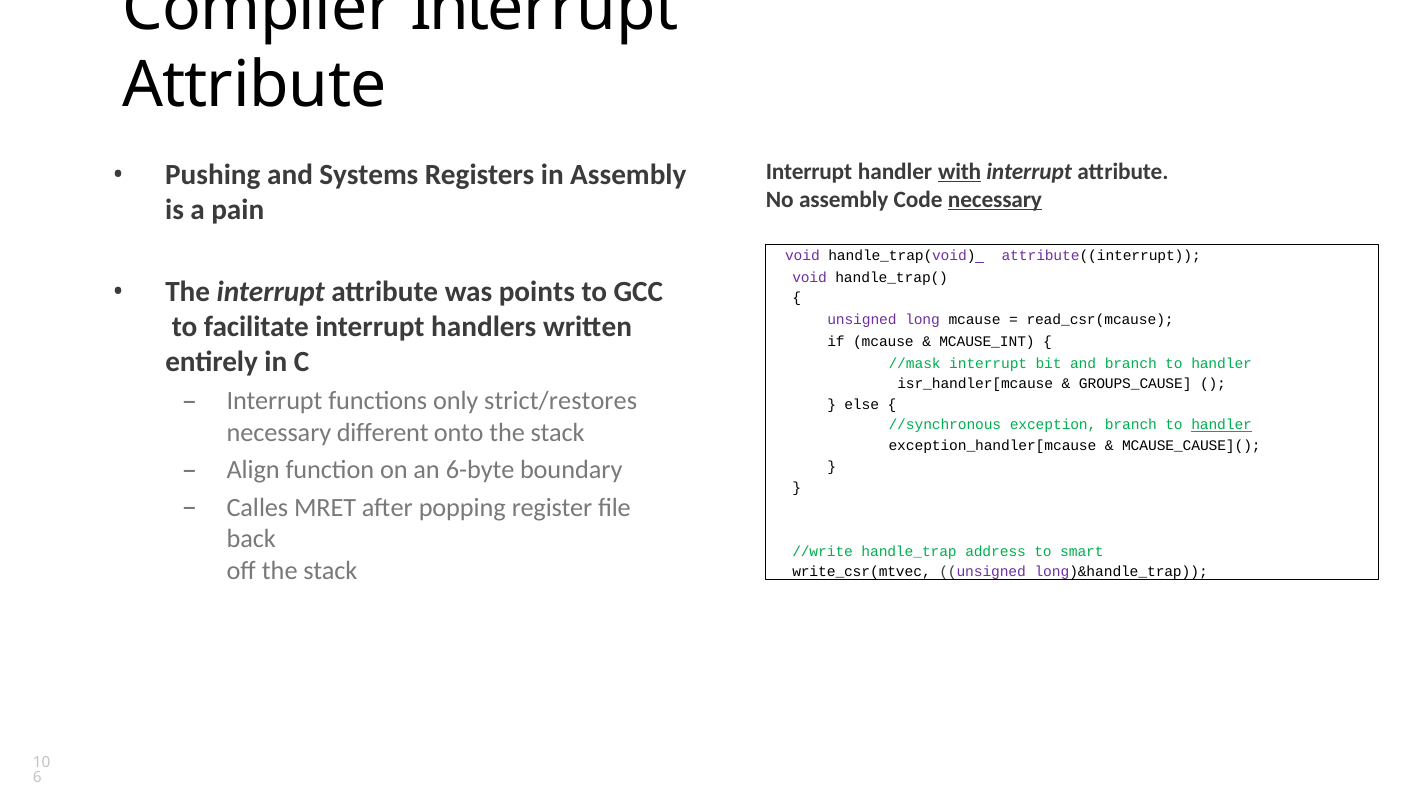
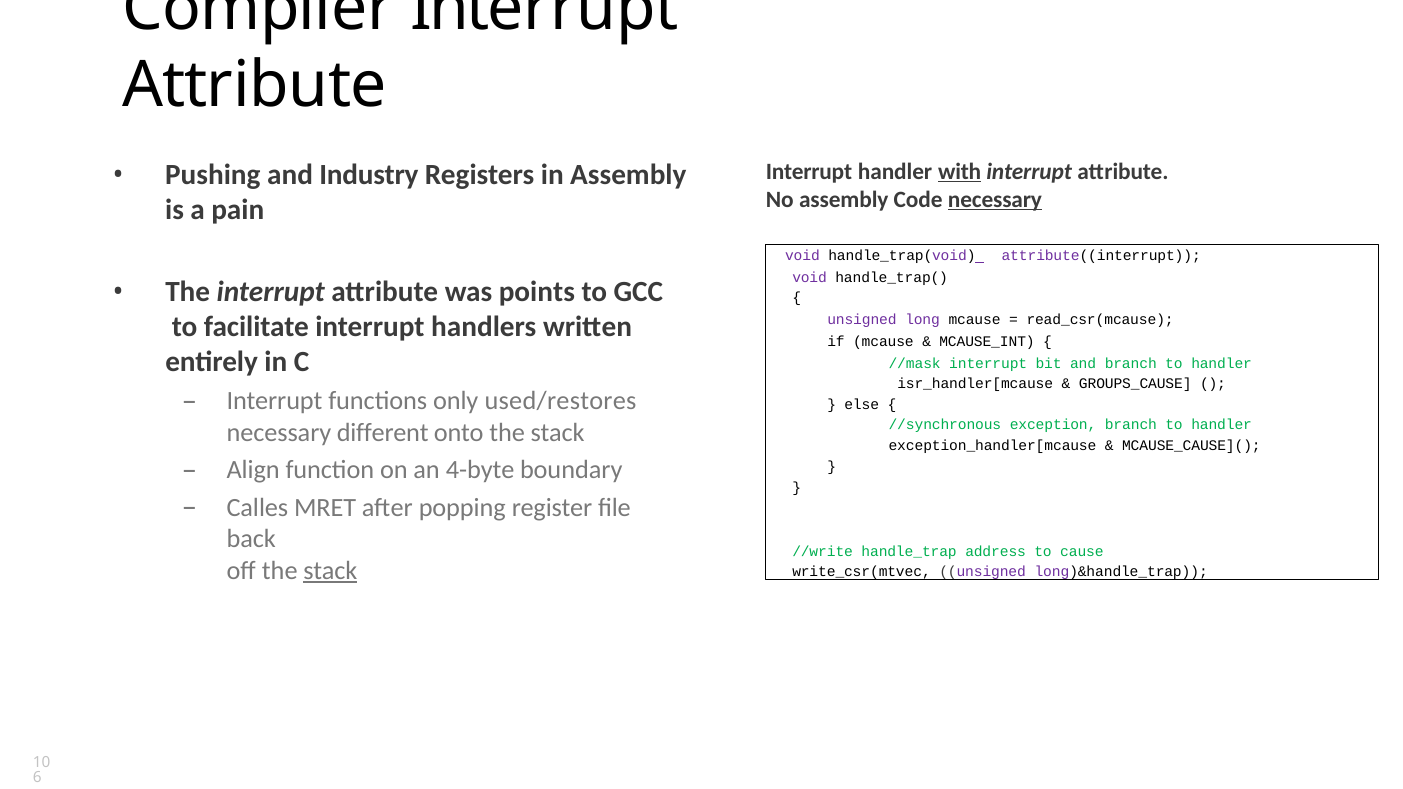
Systems: Systems -> Industry (369, 175)
strict/restores: strict/restores -> used/restores (561, 401)
handler underline: present -> none (1222, 425)
6-byte: 6-byte -> 4-byte (480, 470)
smart: smart -> cause (1082, 552)
stack underline: none -> present (330, 571)
